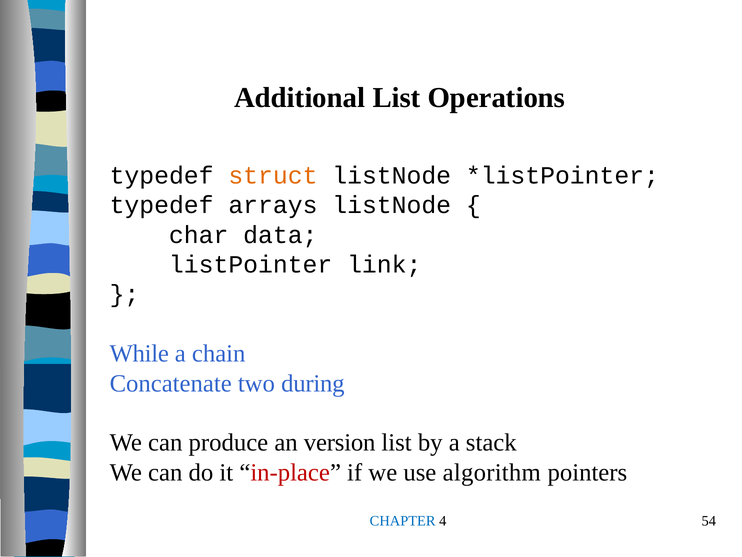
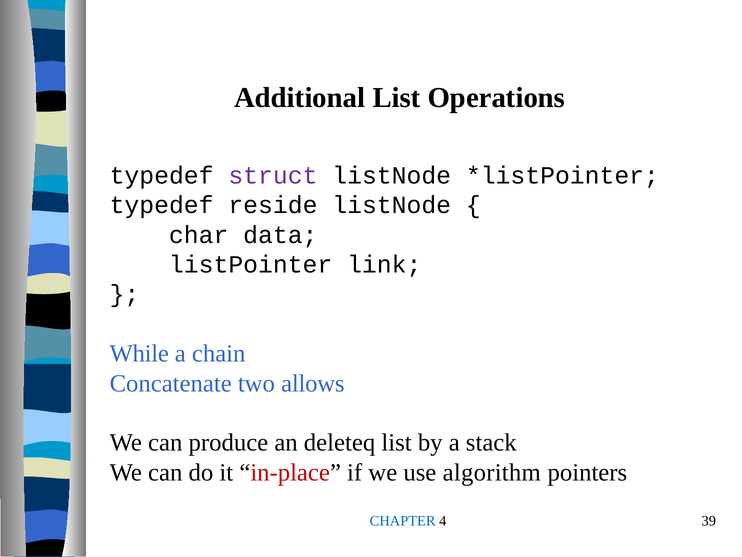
struct colour: orange -> purple (273, 175)
arrays: arrays -> reside (273, 205)
during: during -> allows (313, 383)
version: version -> deleteq (340, 442)
54: 54 -> 39 (709, 520)
